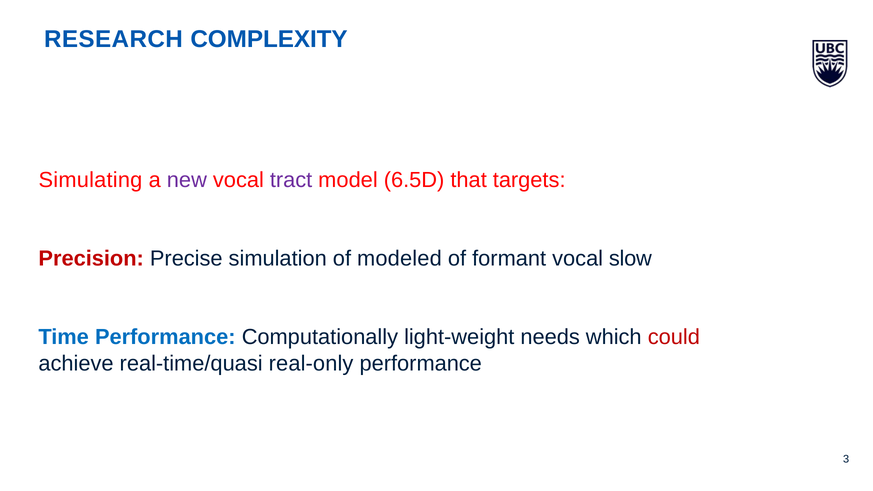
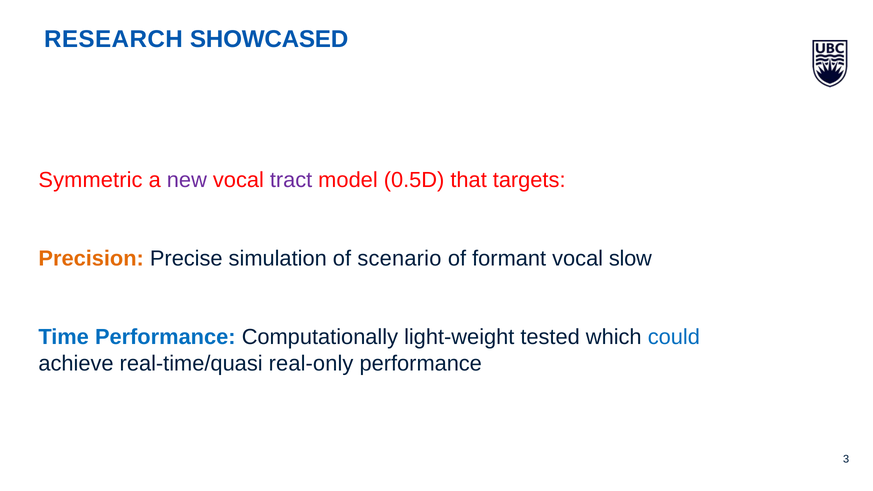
COMPLEXITY: COMPLEXITY -> SHOWCASED (269, 39)
Simulating: Simulating -> Symmetric (91, 180)
6.5D: 6.5D -> 0.5D (414, 180)
Precision colour: red -> orange (91, 259)
modeled: modeled -> scenario (399, 259)
needs: needs -> tested (550, 337)
could colour: red -> blue (674, 337)
